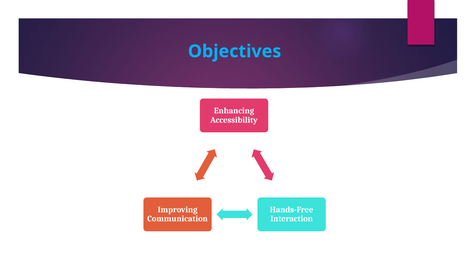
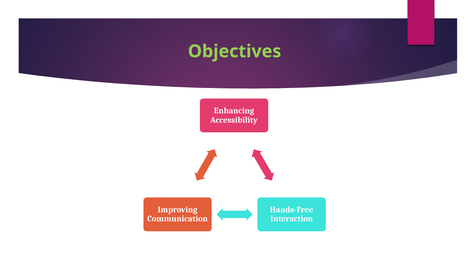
Objectives colour: light blue -> light green (235, 51)
